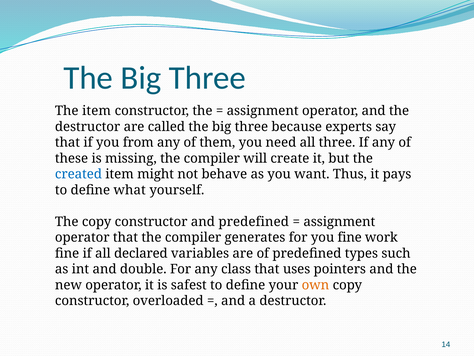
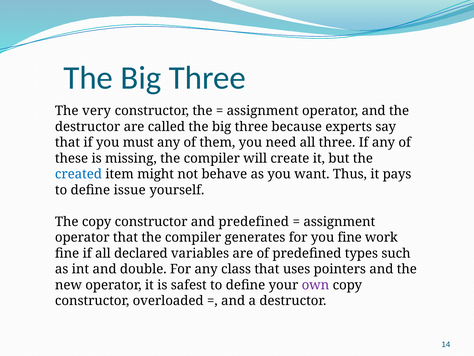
The item: item -> very (97, 111)
from: from -> must (138, 142)
what: what -> issue (130, 190)
own colour: orange -> purple (315, 285)
